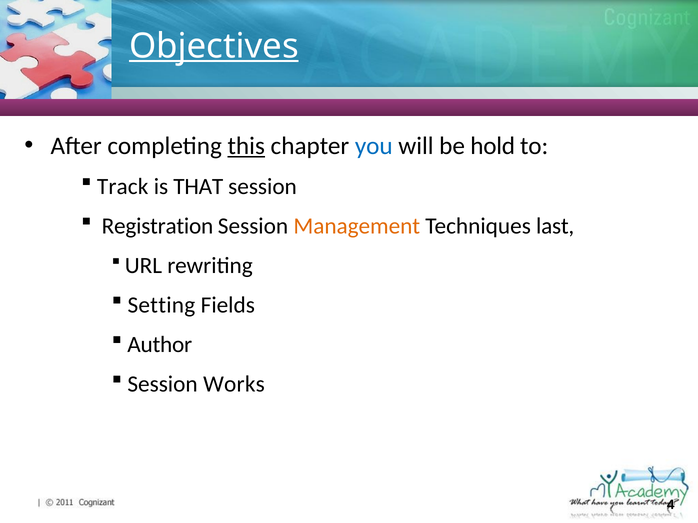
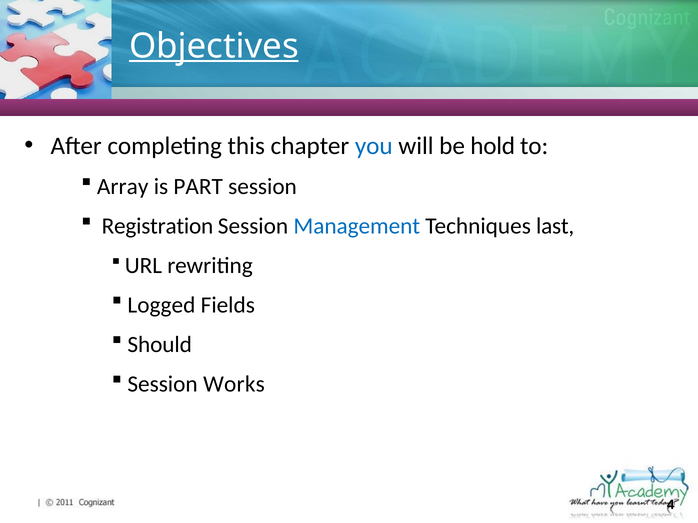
this underline: present -> none (246, 146)
Track: Track -> Array (123, 187)
THAT: THAT -> PART (198, 187)
Management colour: orange -> blue (357, 226)
Setting: Setting -> Logged (161, 305)
Author: Author -> Should (160, 345)
